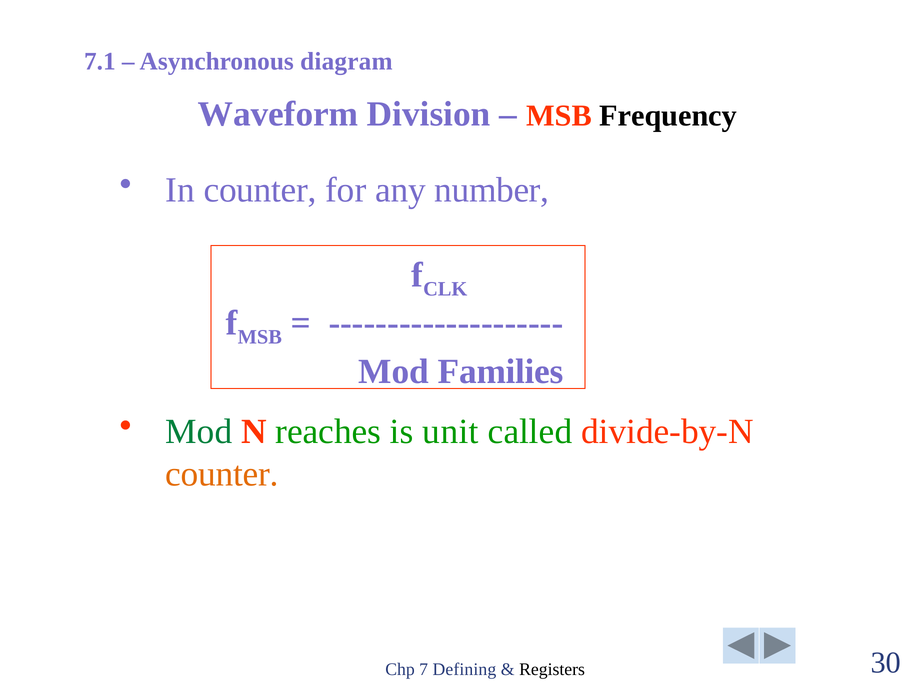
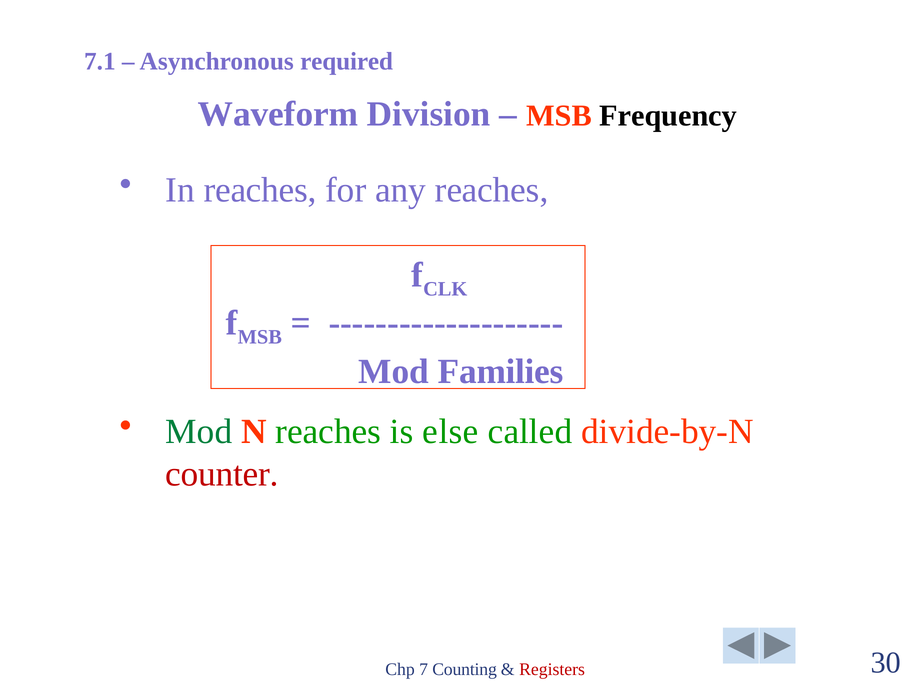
diagram: diagram -> required (347, 62)
In counter: counter -> reaches (260, 190)
any number: number -> reaches (492, 190)
unit: unit -> else (450, 432)
counter colour: orange -> red (222, 475)
Defining: Defining -> Counting (465, 670)
Registers colour: black -> red (552, 670)
